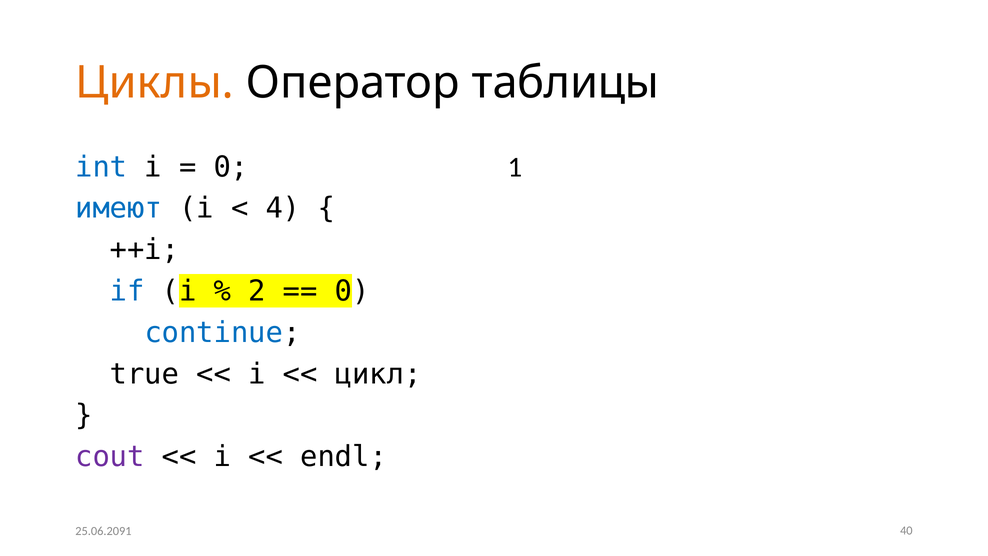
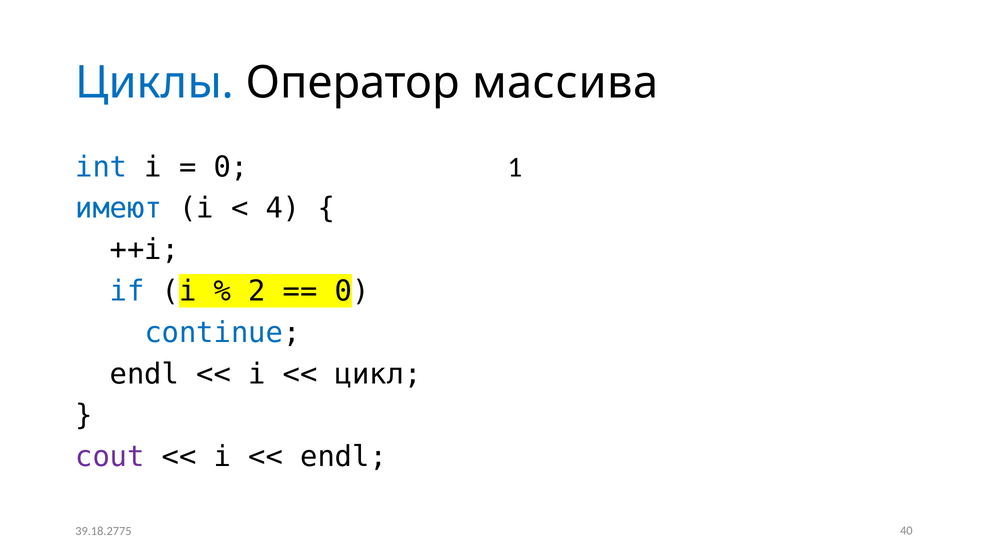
Циклы colour: orange -> blue (155, 83)
таблицы: таблицы -> массива (565, 83)
true: true -> endl (145, 374)
25.06.2091: 25.06.2091 -> 39.18.2775 (103, 531)
